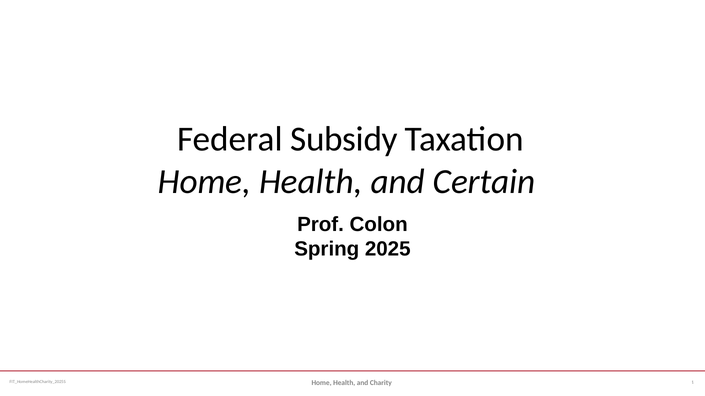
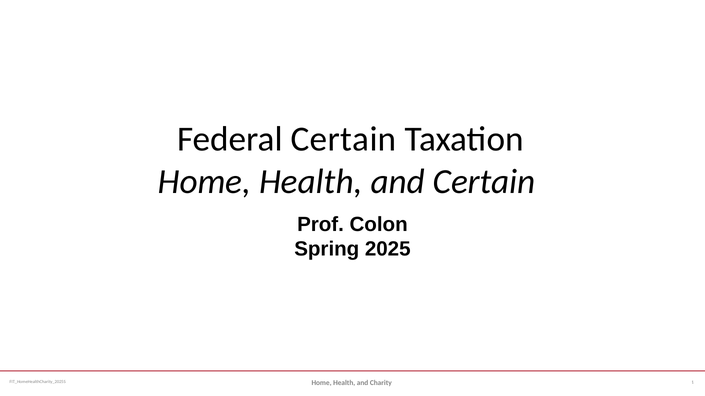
Federal Subsidy: Subsidy -> Certain (344, 139)
